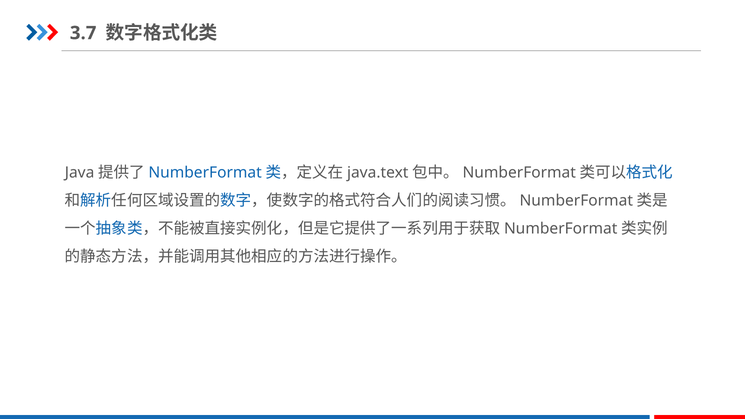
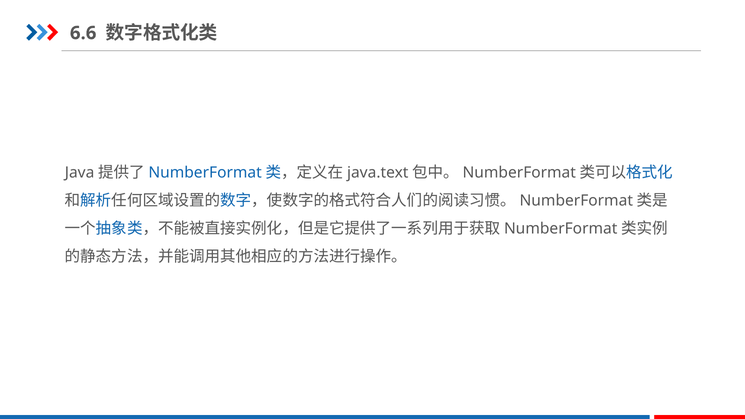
3.7: 3.7 -> 6.6 (83, 33)
